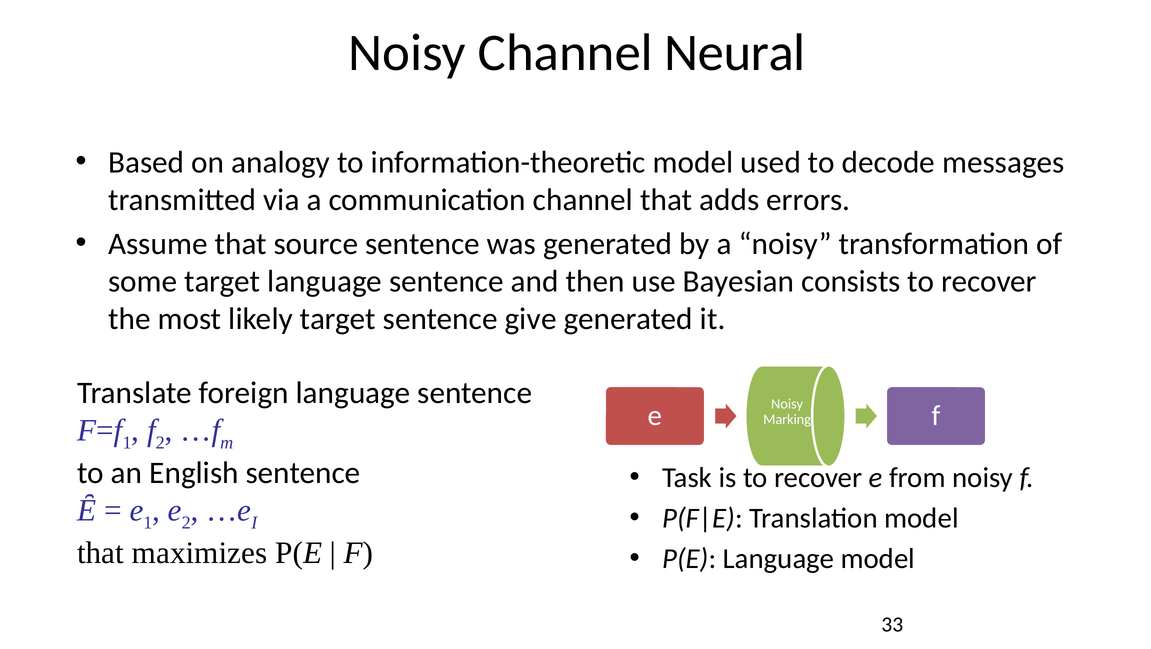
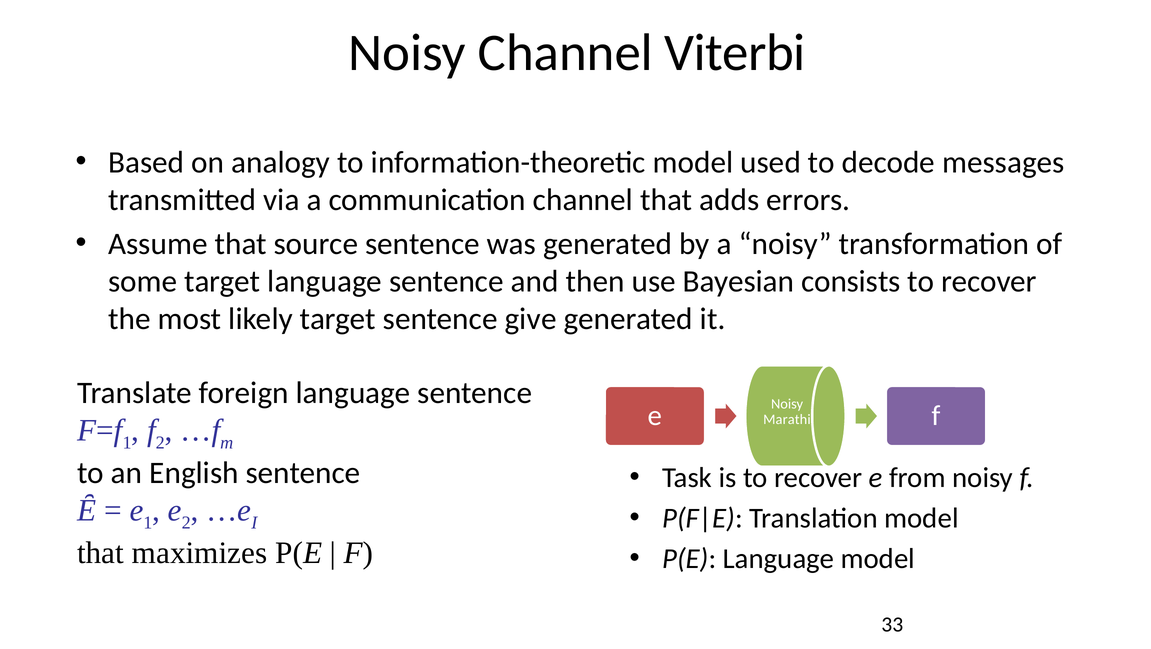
Neural: Neural -> Viterbi (735, 53)
Marking: Marking -> Marathi (787, 419)
